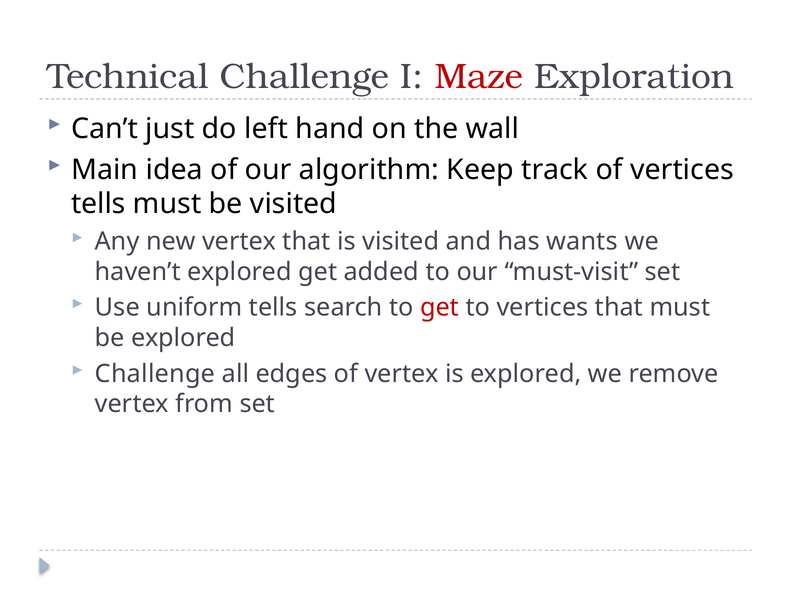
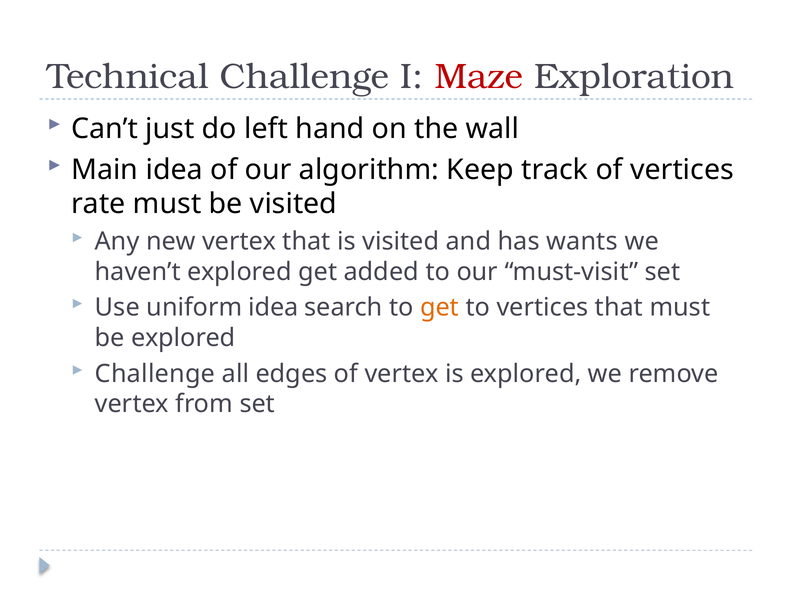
tells: tells -> rate (98, 204)
uniform tells: tells -> idea (273, 308)
get colour: red -> orange (440, 308)
